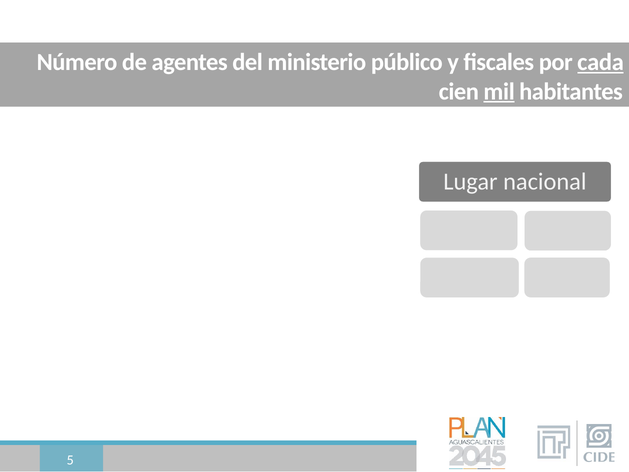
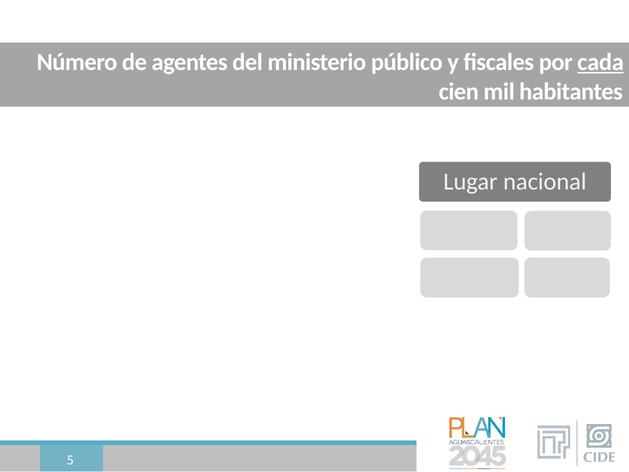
mil underline: present -> none (499, 91)
